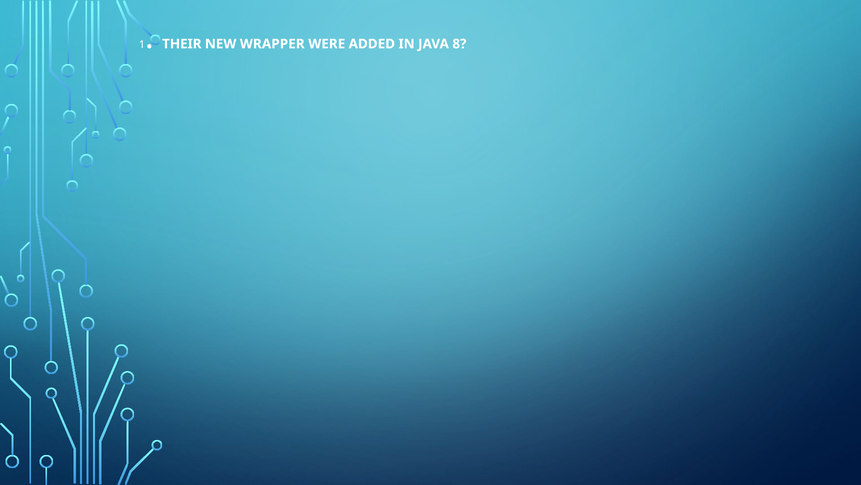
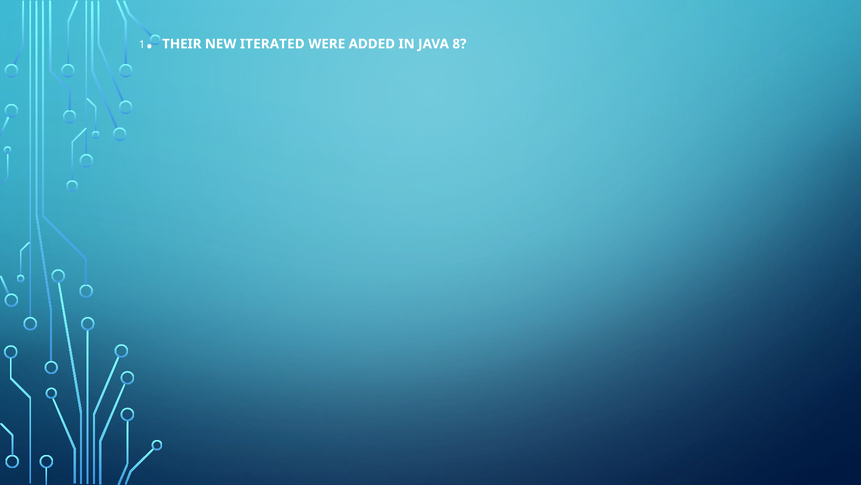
WRAPPER: WRAPPER -> ITERATED (272, 44)
